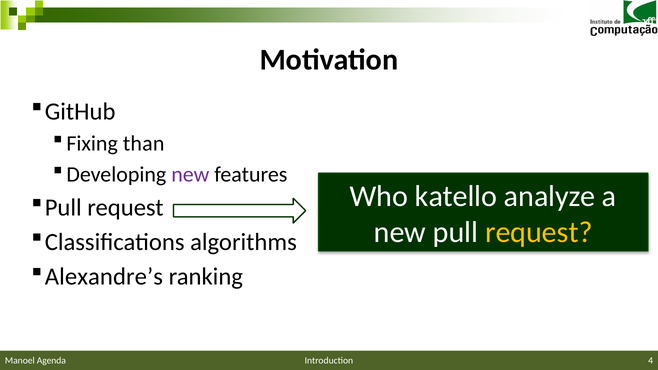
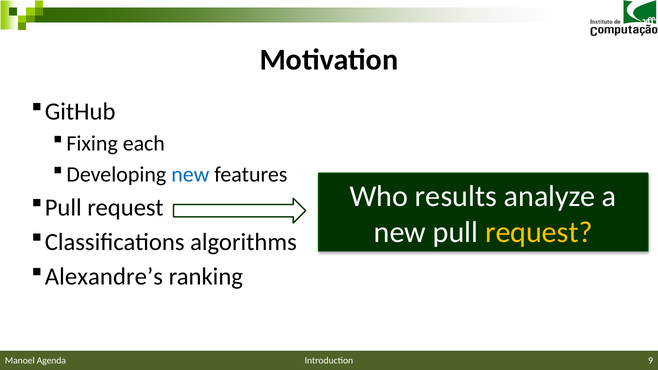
than: than -> each (144, 144)
new colour: purple -> blue (190, 174)
katello: katello -> results (456, 196)
4: 4 -> 9 (651, 361)
